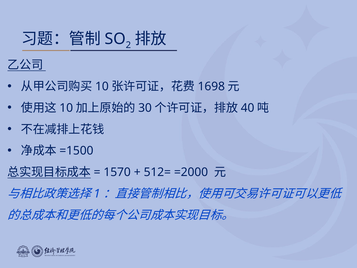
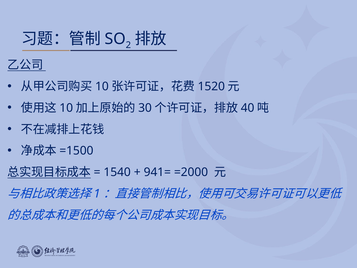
1698: 1698 -> 1520 (211, 86)
1570: 1570 -> 1540 (117, 172)
512=: 512= -> 941= (157, 172)
